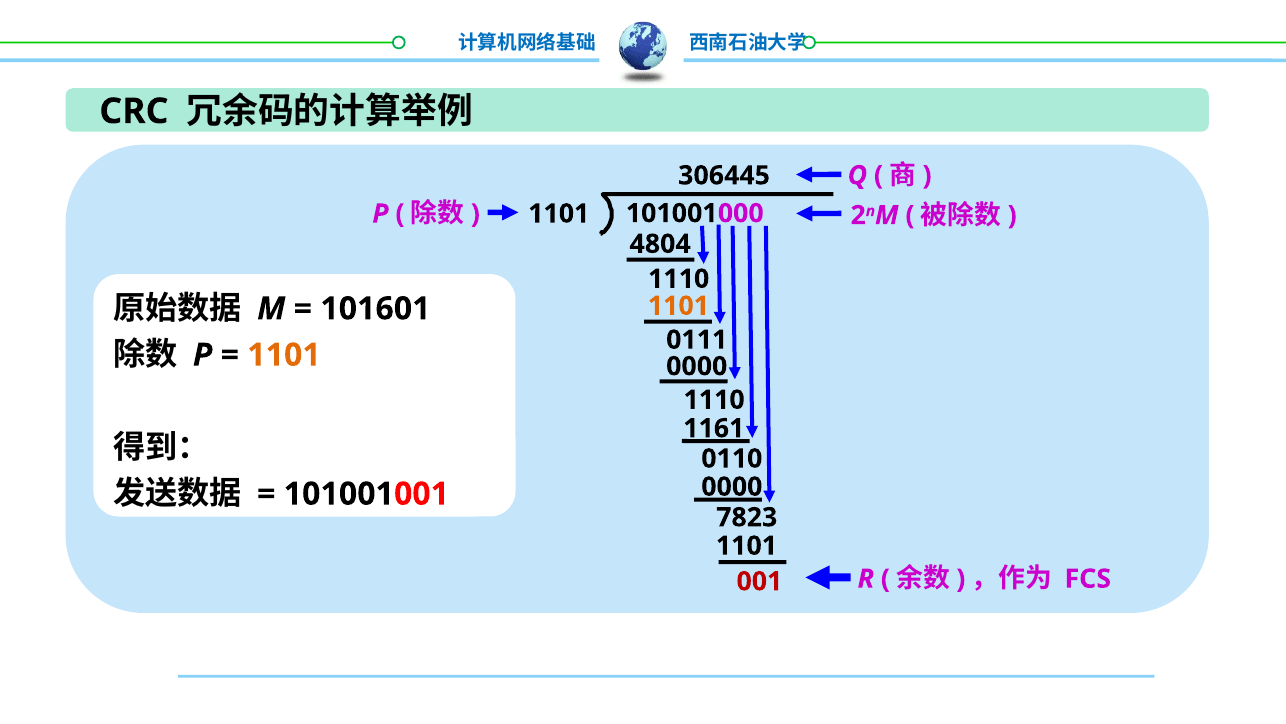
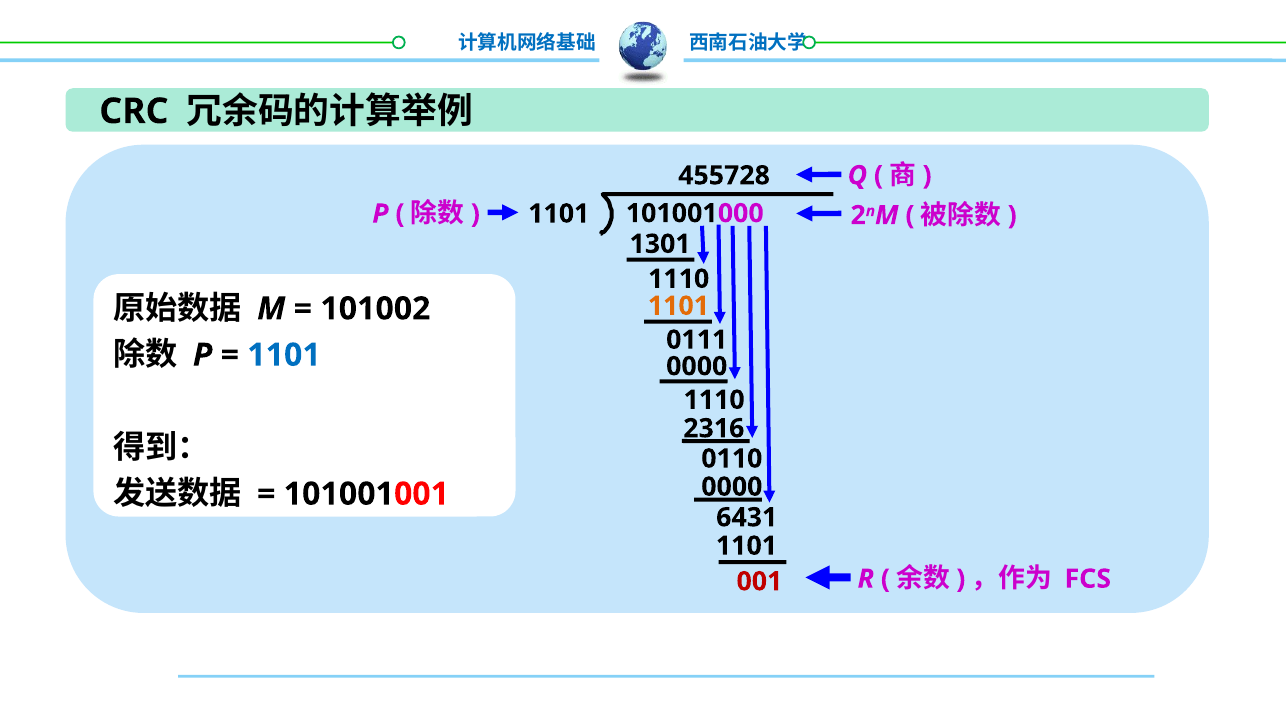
306445: 306445 -> 455728 (724, 175)
4804: 4804 -> 1301 (660, 244)
101601: 101601 -> 101002 (375, 309)
1101 colour: orange -> blue (284, 355)
1161: 1161 -> 2316 (714, 428)
7823: 7823 -> 6431 (747, 517)
